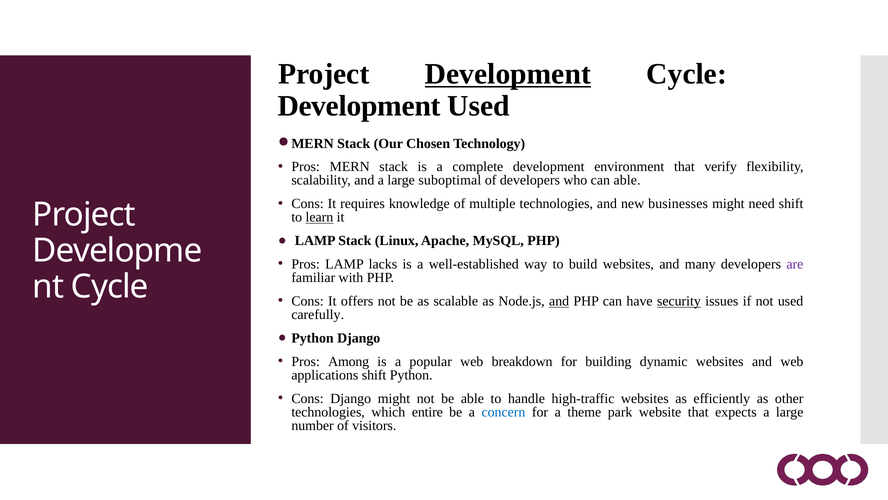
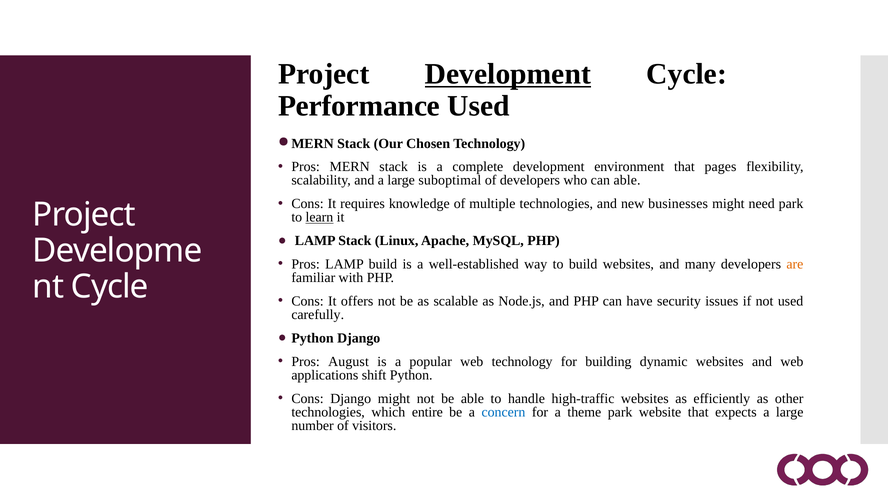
Development: Development -> Performance (359, 106)
verify: verify -> pages (721, 167)
need shift: shift -> park (791, 204)
LAMP lacks: lacks -> build (383, 264)
are colour: purple -> orange (795, 264)
and underline: present -> none (559, 301)
security underline: present -> none (679, 301)
Among: Among -> August (349, 361)
web breakdown: breakdown -> technology (522, 361)
